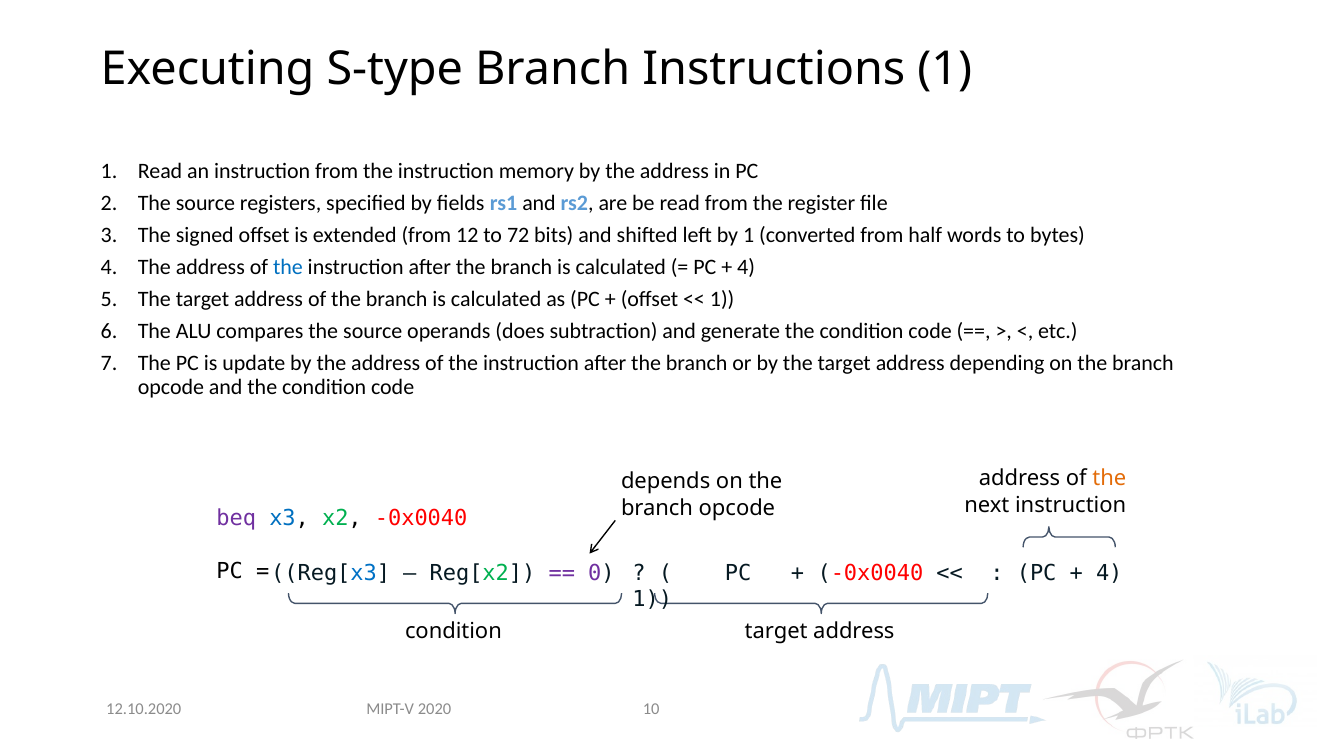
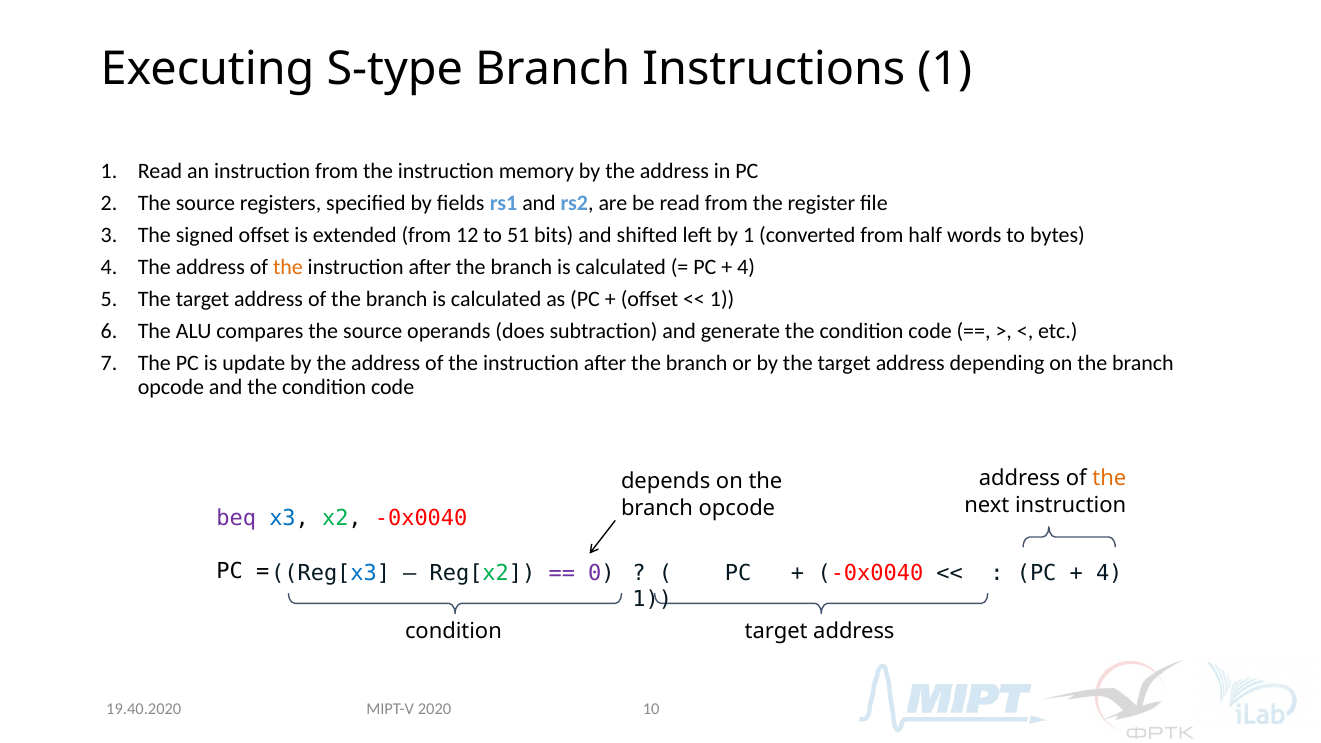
72: 72 -> 51 (518, 235)
the colour: blue -> orange (288, 267)
12.10.2020: 12.10.2020 -> 19.40.2020 (144, 710)
